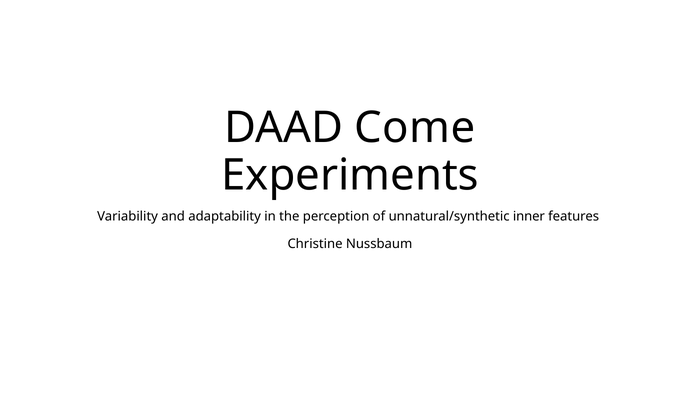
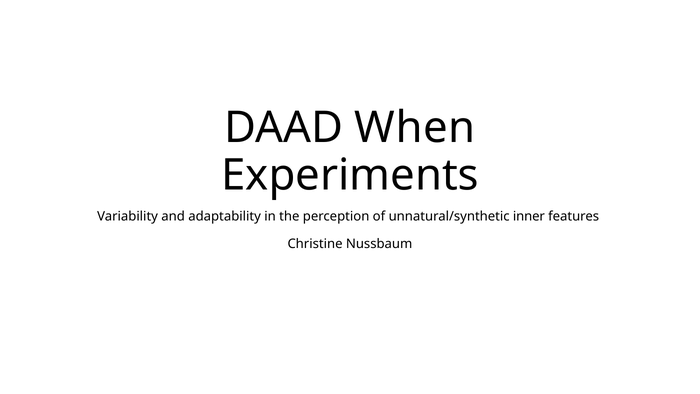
Come: Come -> When (415, 128)
